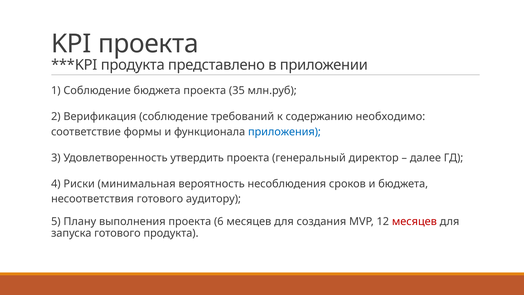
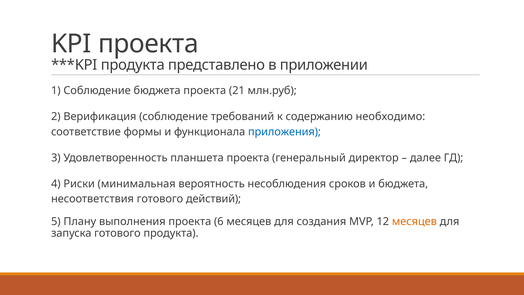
35: 35 -> 21 (237, 91)
утвердить: утвердить -> планшета (197, 158)
аудитору: аудитору -> действий (214, 199)
месяцев colour: red -> orange (414, 221)
